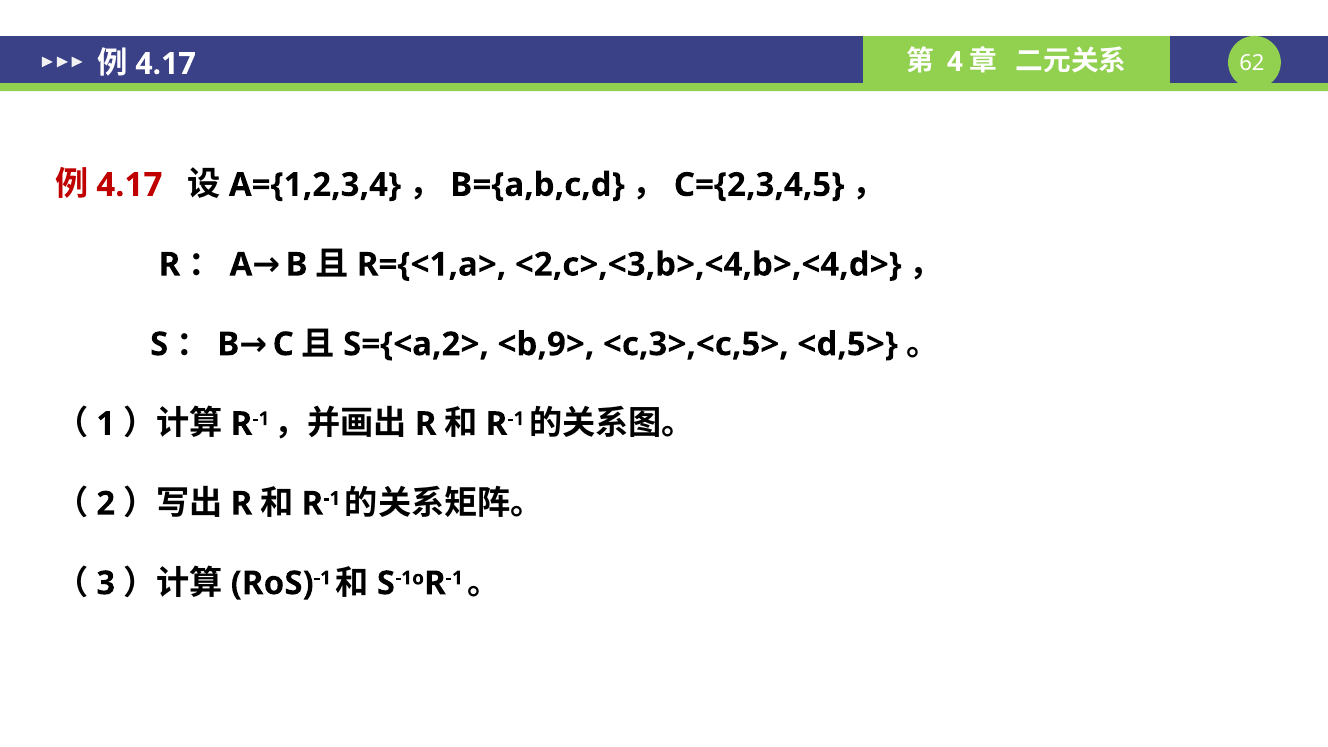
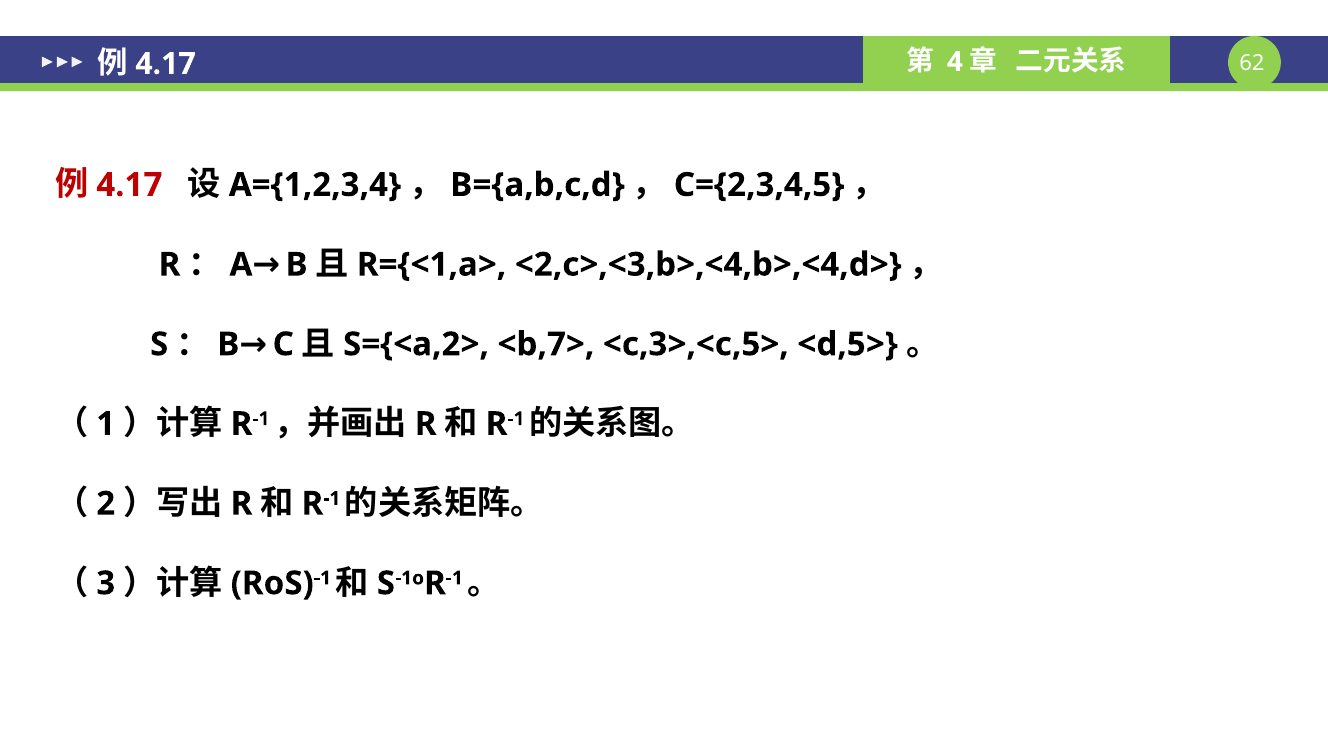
<b,9>: <b,9> -> <b,7> (546, 344)
